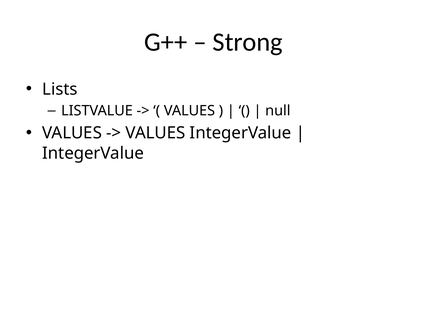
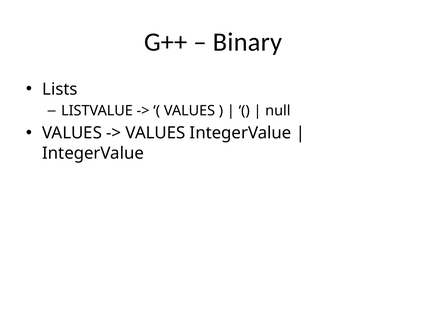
Strong: Strong -> Binary (247, 42)
